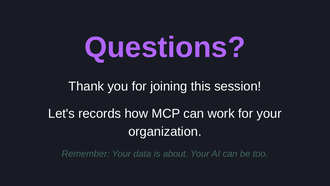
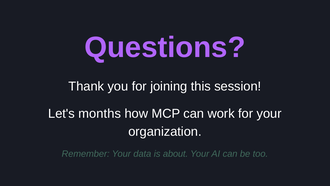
records: records -> months (100, 113)
